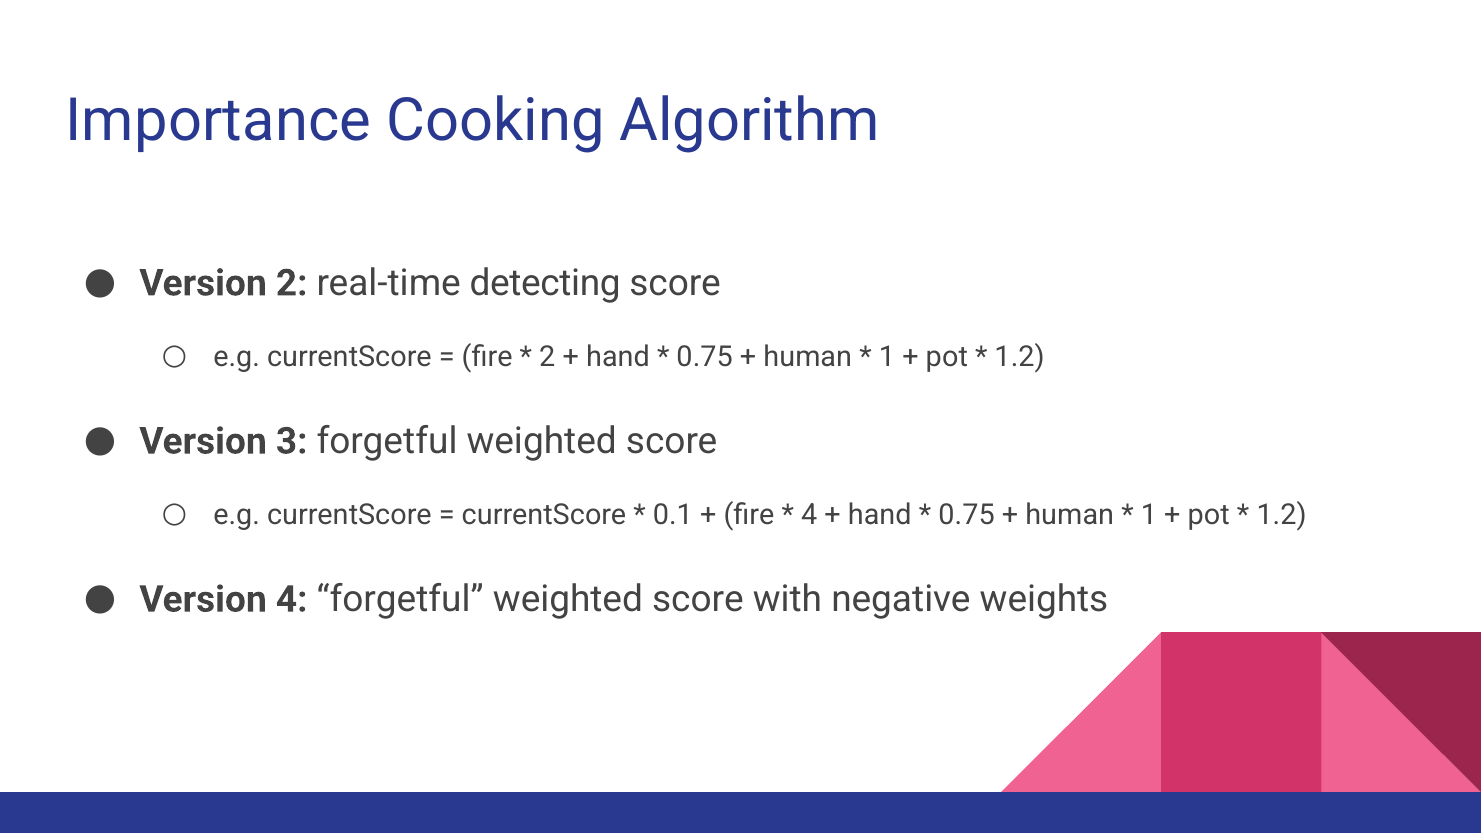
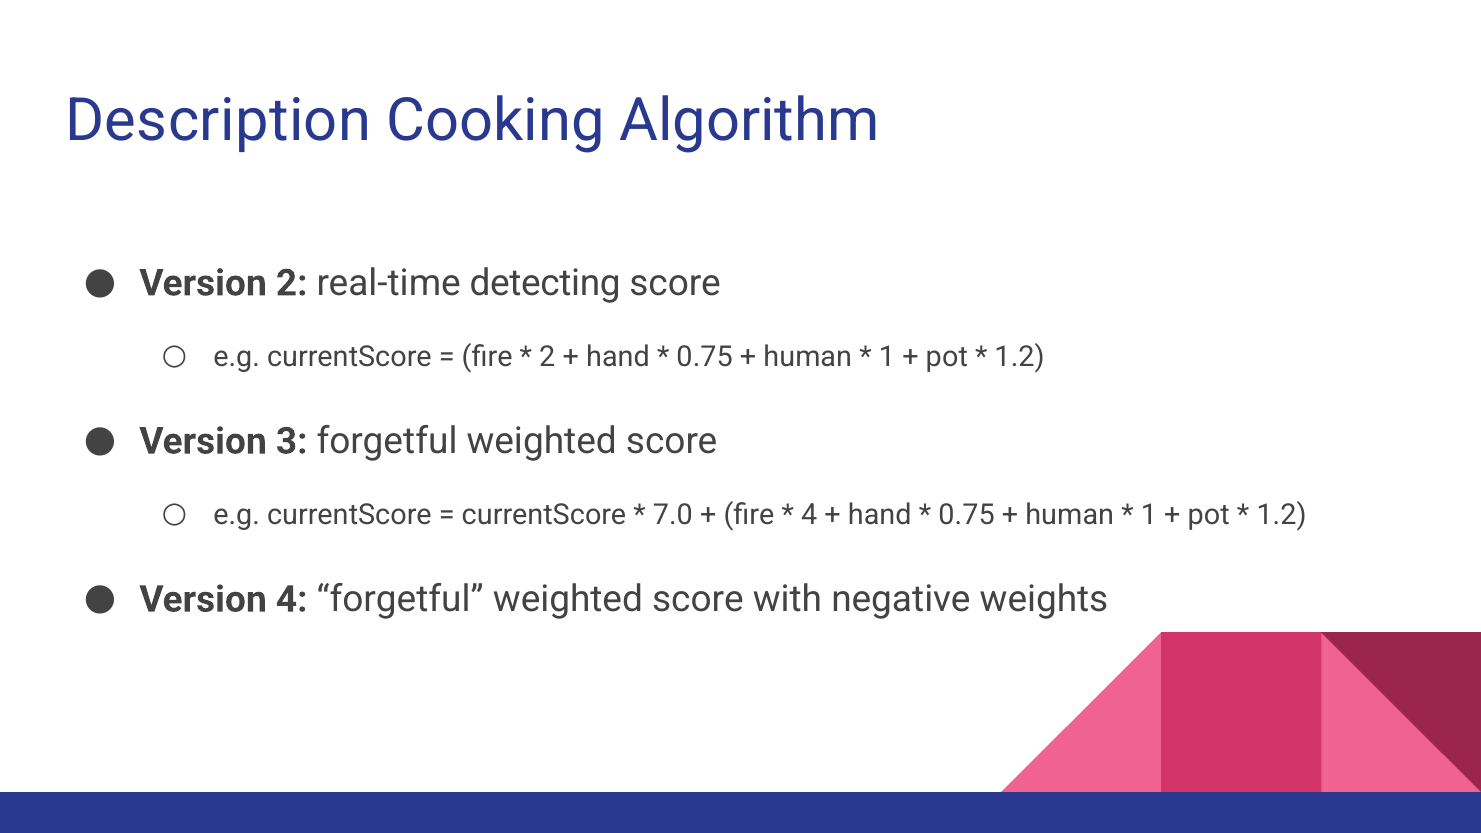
Importance: Importance -> Description (218, 121)
0.1: 0.1 -> 7.0 (673, 515)
